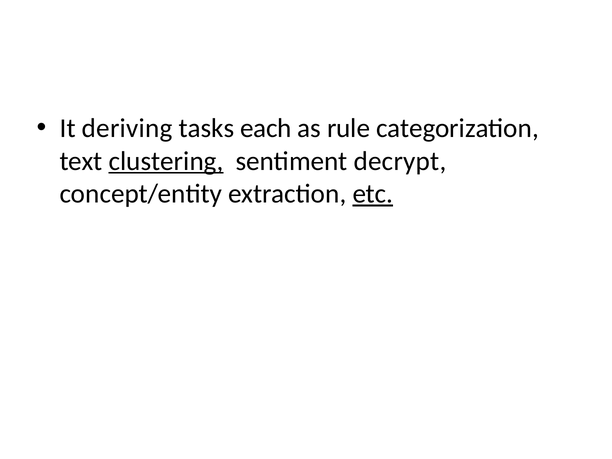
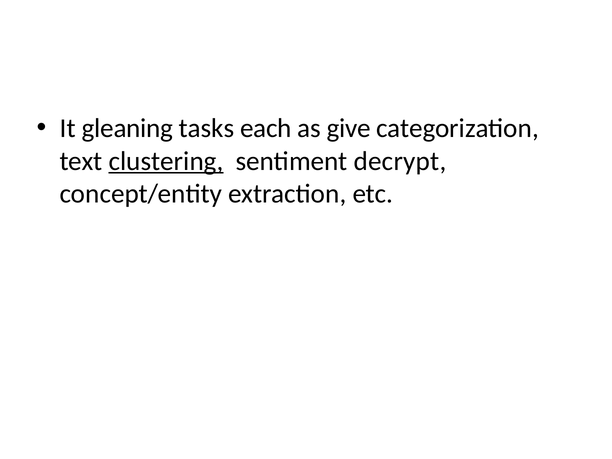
deriving: deriving -> gleaning (127, 128)
rule: rule -> give (349, 128)
etc underline: present -> none (373, 194)
